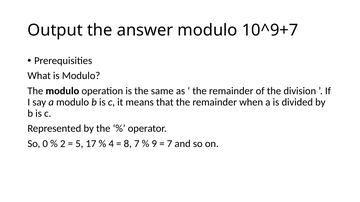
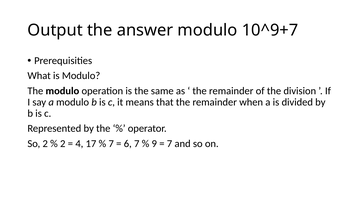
So 0: 0 -> 2 (45, 144)
5: 5 -> 4 (79, 144)
4: 4 -> 7 (111, 144)
8: 8 -> 6 (128, 144)
